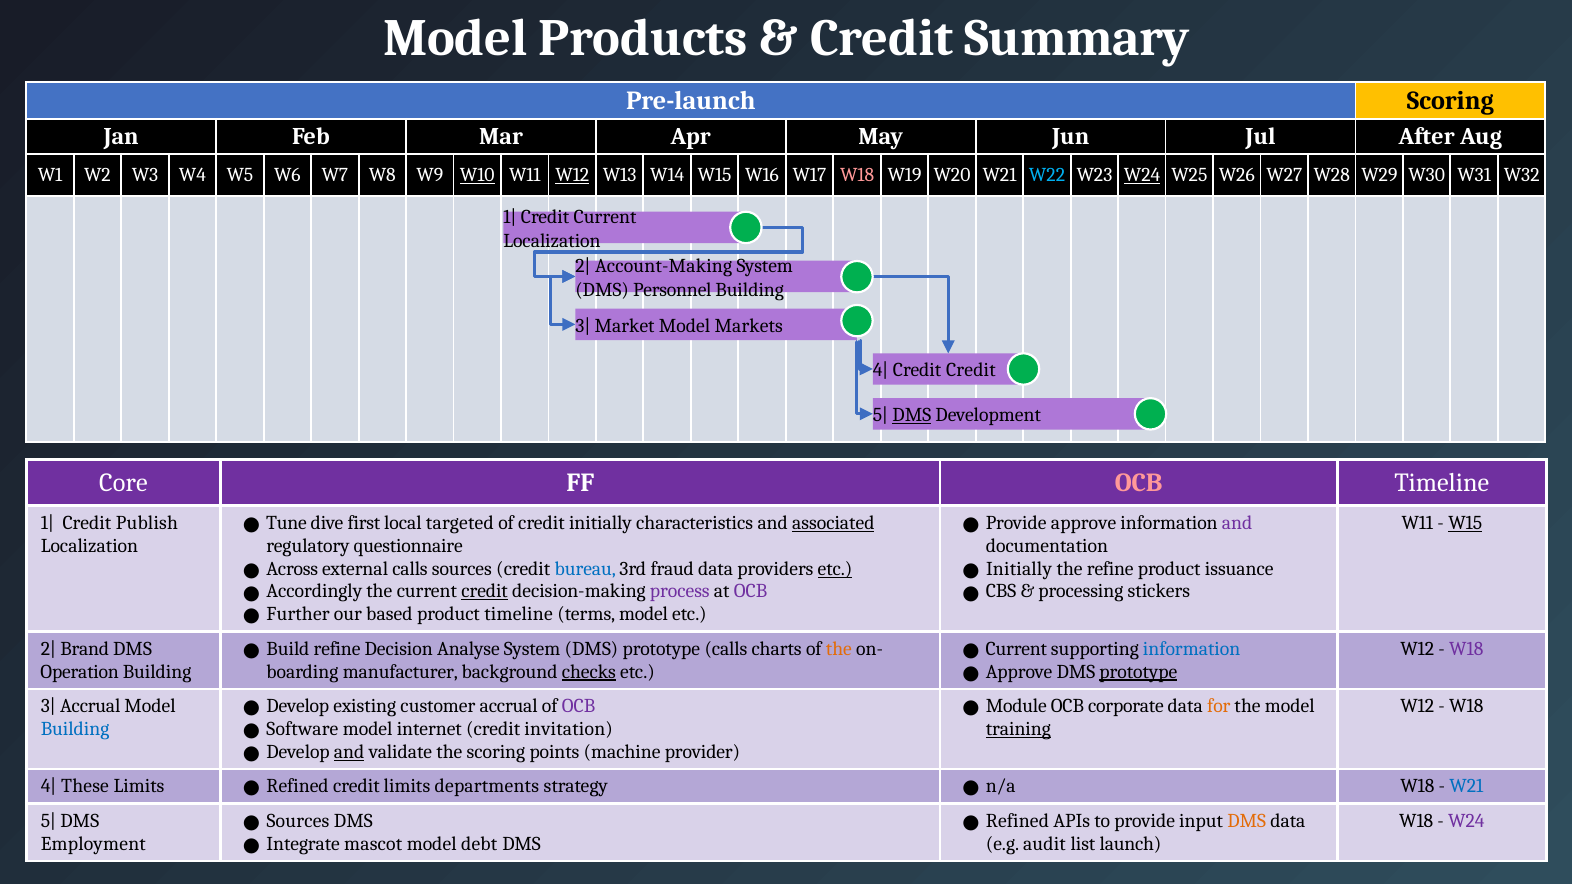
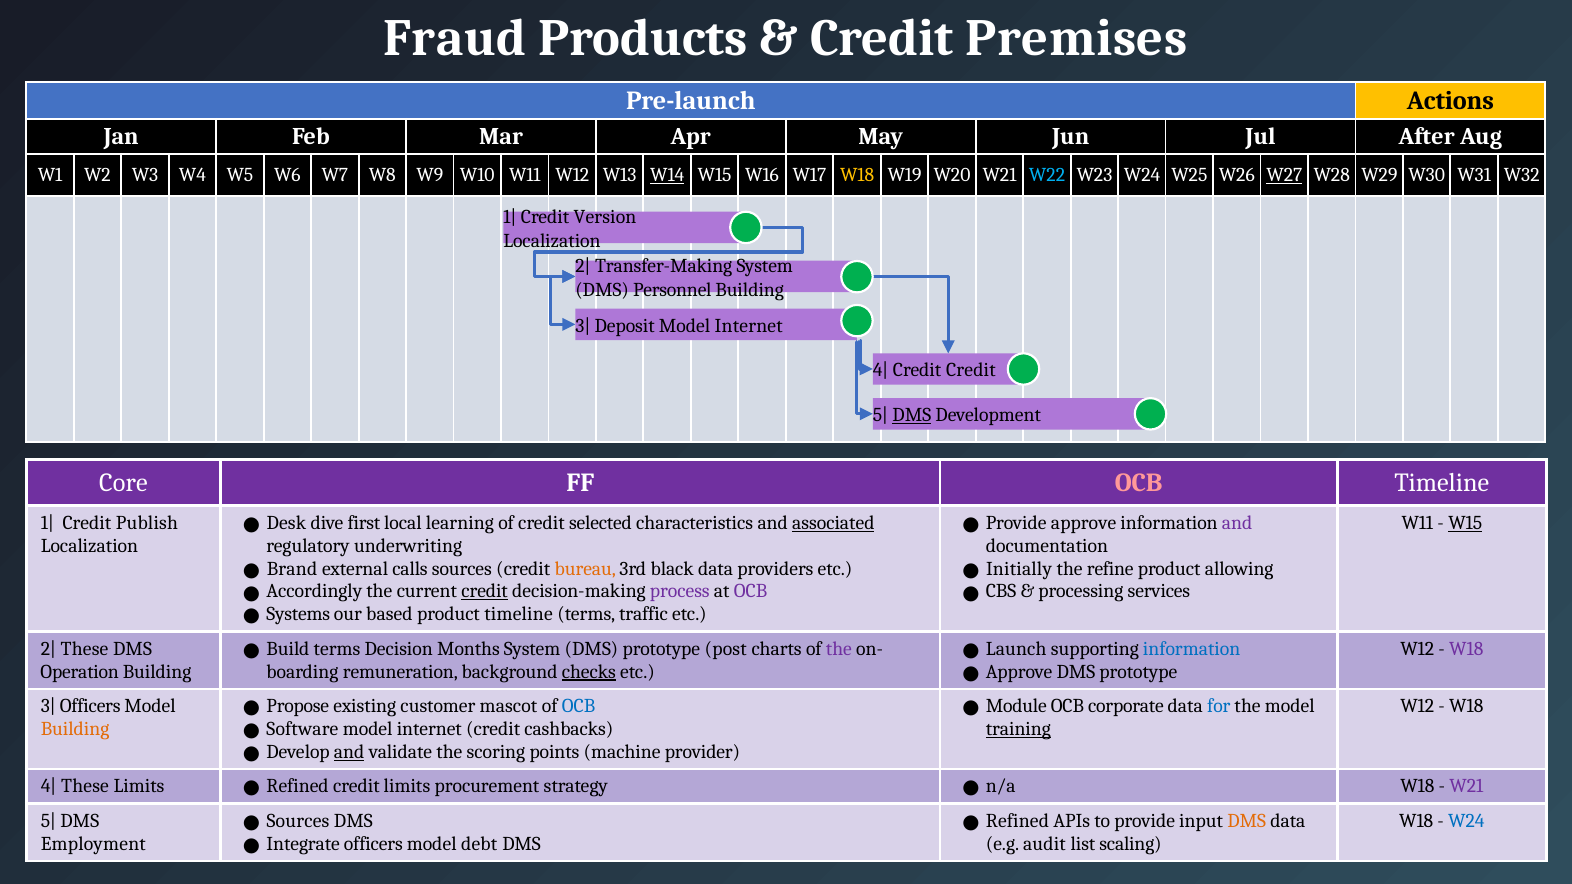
Model: Model -> Fraud (455, 39)
Summary: Summary -> Premises (1077, 39)
Pre-launch Scoring: Scoring -> Actions (1450, 100)
W10 underline: present -> none (477, 175)
W12 underline: present -> none (572, 175)
W14 underline: none -> present (667, 175)
W18 colour: pink -> yellow (857, 175)
W24 underline: present -> none (1142, 175)
W27 underline: none -> present (1284, 175)
Credit Current: Current -> Version (605, 217)
Account-Making: Account-Making -> Transfer-Making (664, 266)
Market: Market -> Deposit (625, 326)
Markets: Markets -> Internet (749, 326)
Tune: Tune -> Desk (286, 523)
targeted: targeted -> learning (460, 523)
credit initially: initially -> selected (601, 523)
questionnaire: questionnaire -> underwriting (408, 546)
Across: Across -> Brand (292, 569)
bureau colour: blue -> orange (585, 569)
fraud: fraud -> black (672, 569)
etc underline: present -> none (835, 569)
issuance: issuance -> allowing (1239, 569)
stickers: stickers -> services (1159, 592)
Further: Further -> Systems (298, 614)
terms model: model -> traffic (643, 614)
Brand: Brand -> These (85, 649)
Build refine: refine -> terms (337, 649)
Analyse: Analyse -> Months (468, 649)
prototype calls: calls -> post (726, 649)
the colour: orange -> purple (839, 649)
Current: Current -> Launch (1016, 649)
manufacturer: manufacturer -> remuneration (400, 672)
prototype underline: present -> none (1138, 672)
Accrual: Accrual -> Officers (90, 706)
Develop: Develop -> Propose (298, 706)
customer accrual: accrual -> mascot (509, 706)
OCB colour: purple -> blue (578, 706)
for colour: orange -> blue (1219, 706)
Building colour: blue -> orange (75, 729)
invitation: invitation -> cashbacks (569, 729)
departments: departments -> procurement (487, 786)
W21 colour: blue -> purple (1466, 786)
W24 colour: purple -> blue (1466, 821)
launch: launch -> scaling (1131, 844)
Integrate mascot: mascot -> officers (373, 844)
